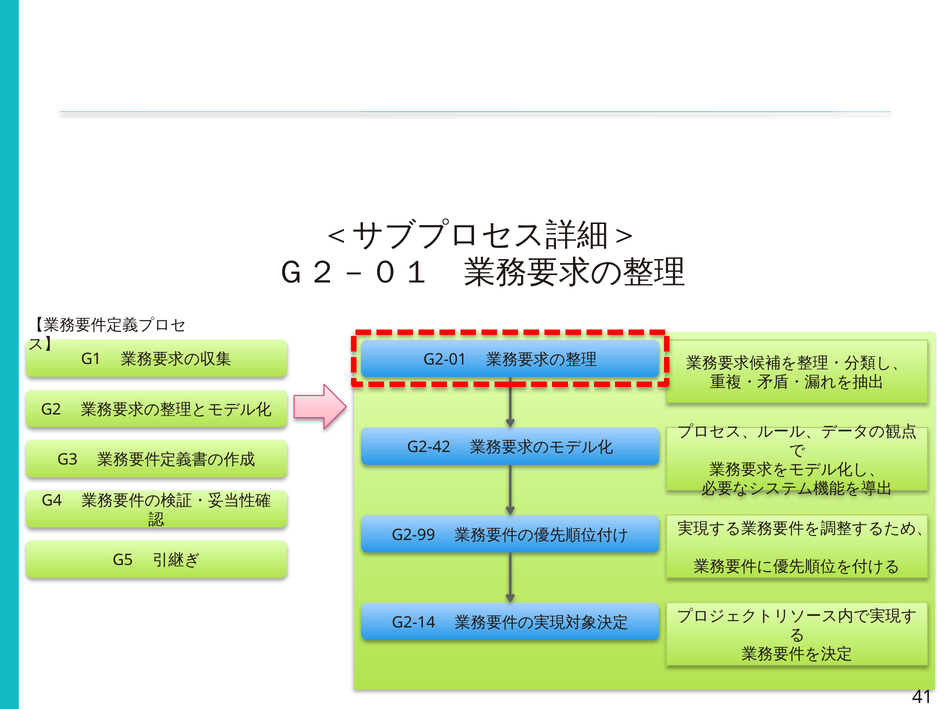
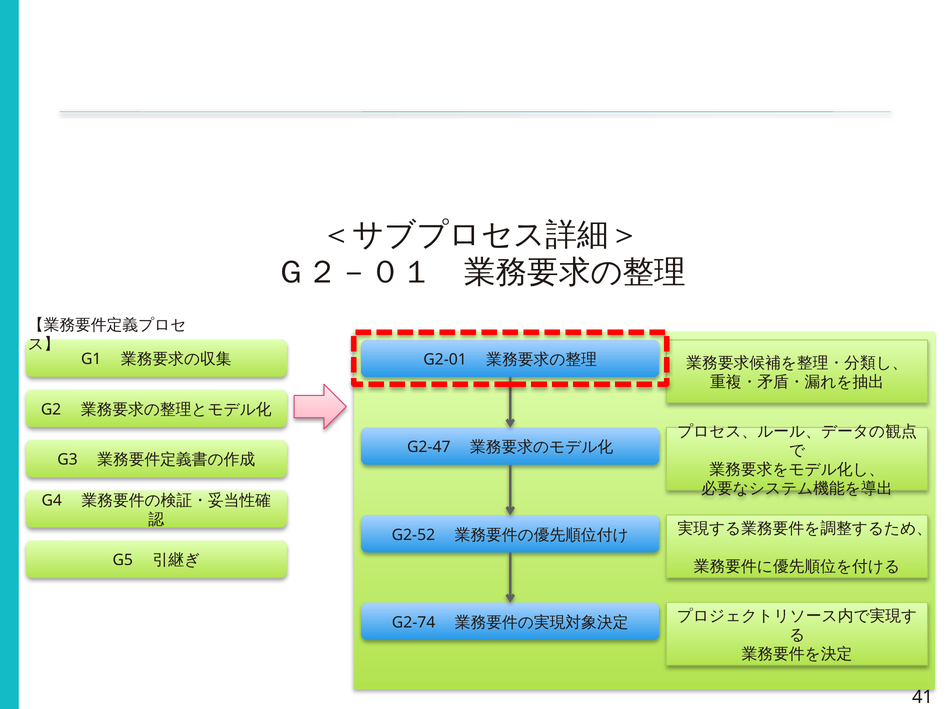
G2-42: G2-42 -> G2-47 (429, 448)
G2-99: G2-99 -> G2-52 (413, 535)
G2-14: G2-14 -> G2-74 (414, 623)
